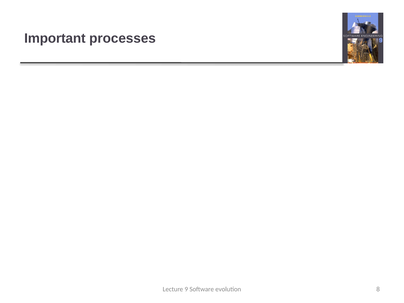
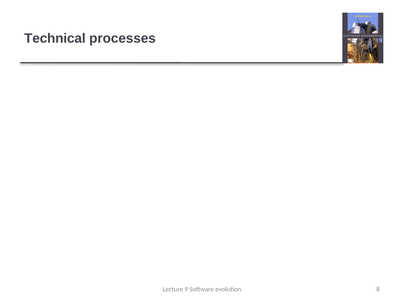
Important: Important -> Technical (55, 38)
